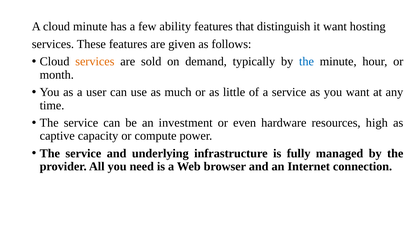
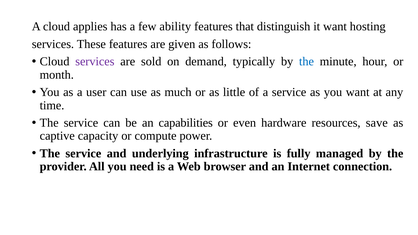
cloud minute: minute -> applies (90, 27)
services colour: orange -> purple (95, 62)
investment: investment -> capabilities (186, 123)
high: high -> save (377, 123)
